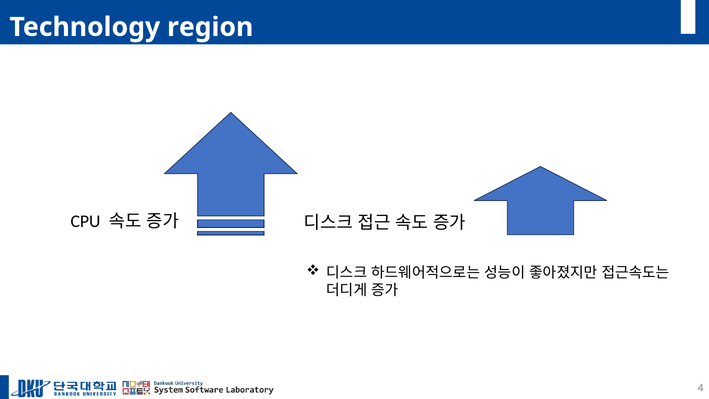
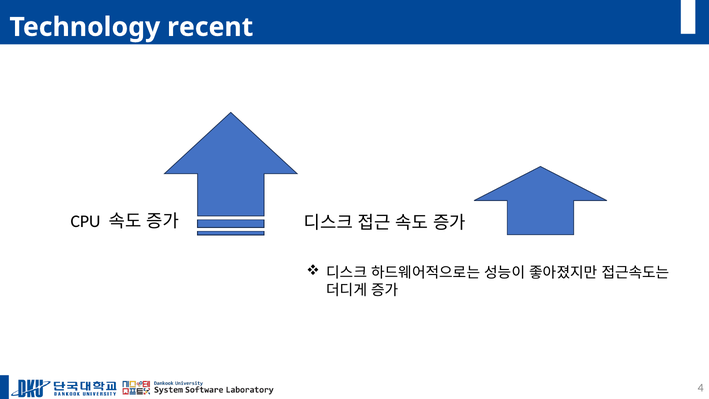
region: region -> recent (210, 27)
